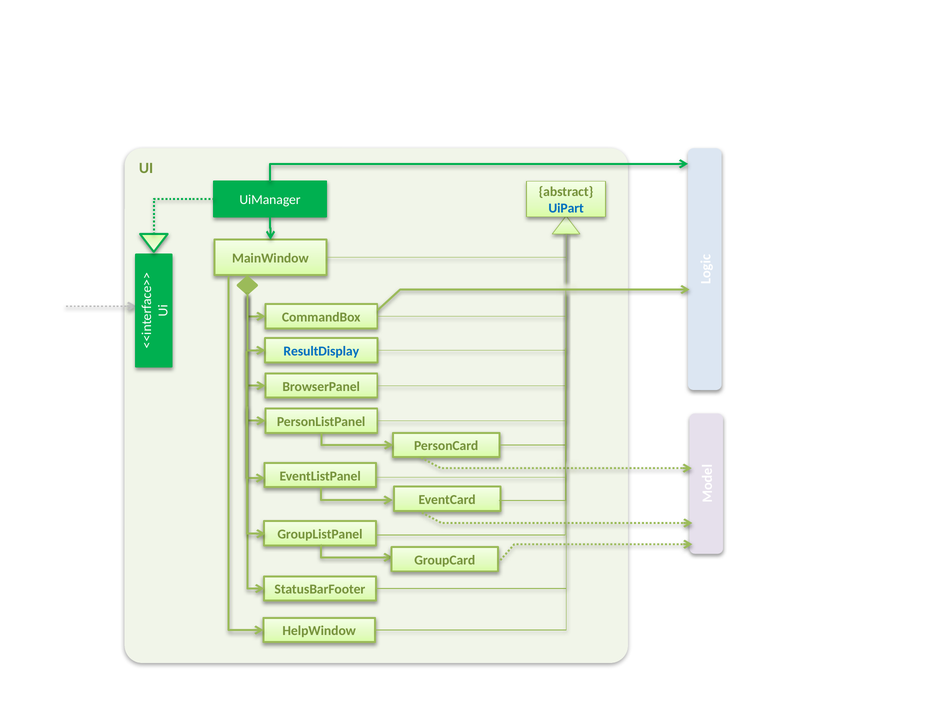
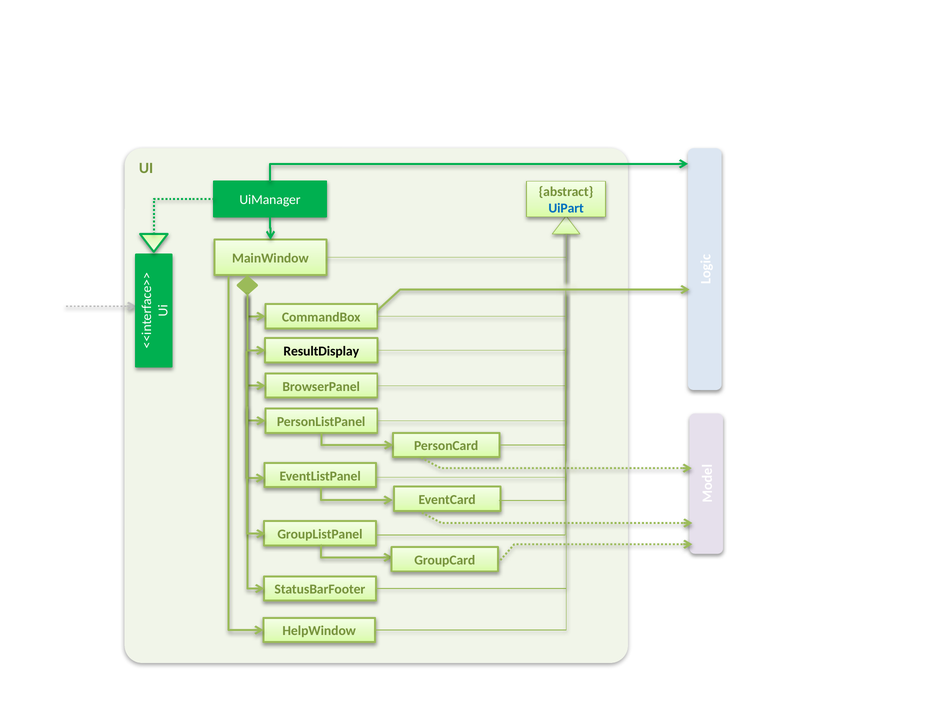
ResultDisplay colour: blue -> black (321, 351)
